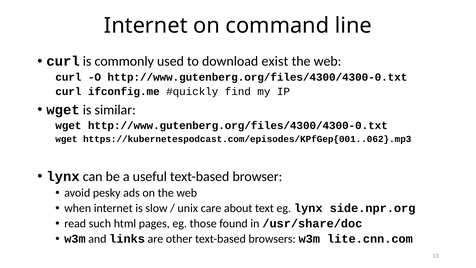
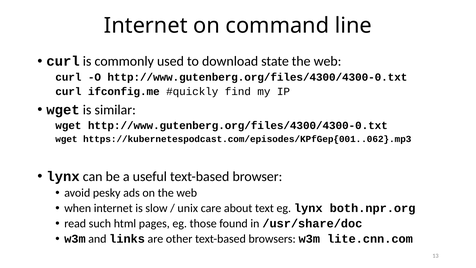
exist: exist -> state (275, 61)
side.npr.org: side.npr.org -> both.npr.org (373, 208)
